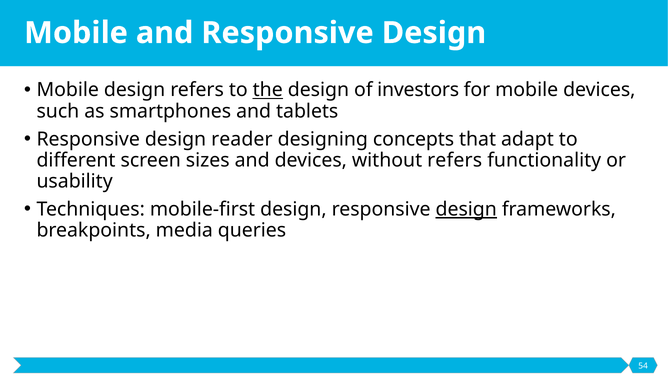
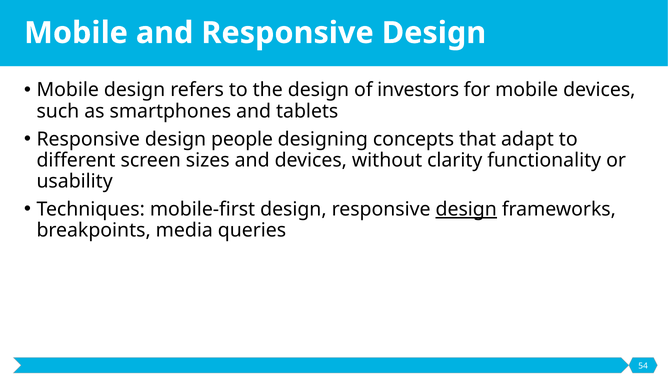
the underline: present -> none (268, 90)
reader: reader -> people (242, 139)
without refers: refers -> clarity (455, 160)
